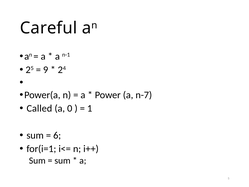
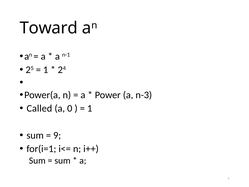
Careful: Careful -> Toward (49, 28)
9: 9 -> 1 (46, 70)
n-7: n-7 -> n-3 (144, 95)
6: 6 -> 9 (57, 135)
